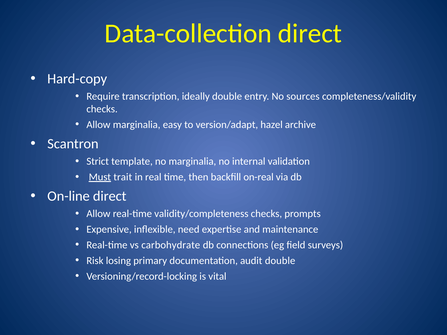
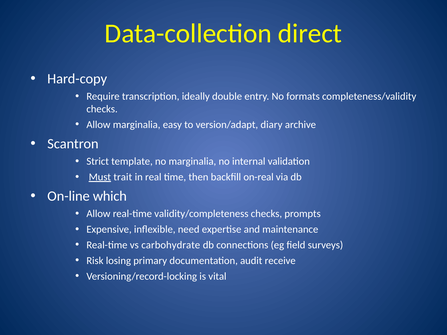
sources: sources -> formats (303, 96)
hazel: hazel -> diary (272, 125)
On-line direct: direct -> which (110, 196)
audit double: double -> receive (280, 261)
